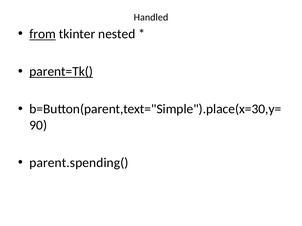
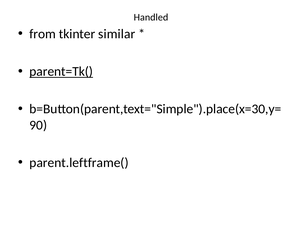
from underline: present -> none (43, 34)
nested: nested -> similar (117, 34)
parent.spending(: parent.spending( -> parent.leftframe( (79, 163)
